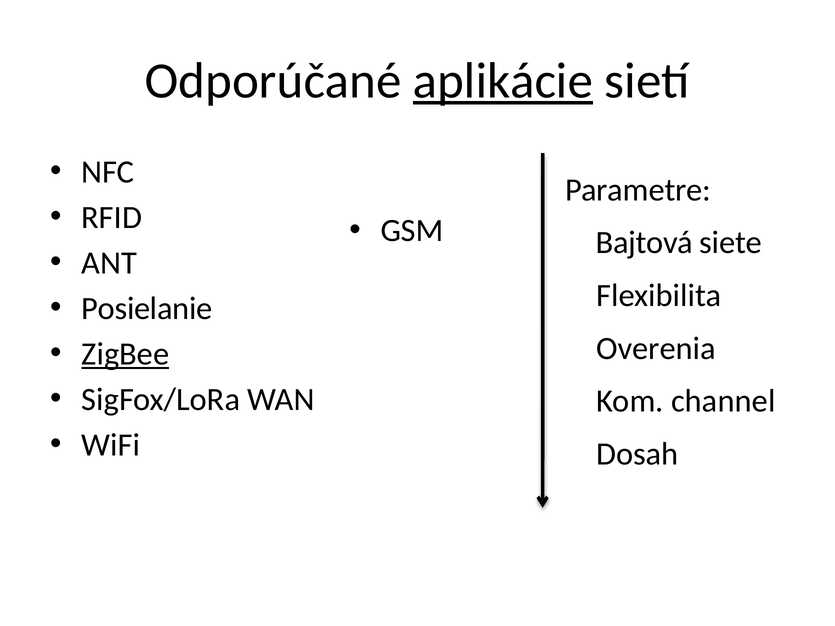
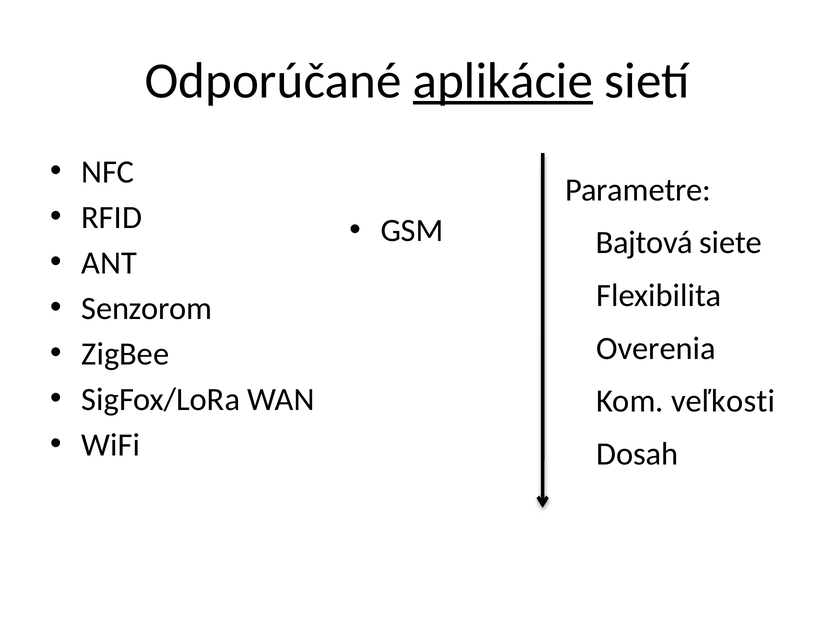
Posielanie: Posielanie -> Senzorom (147, 309)
ZigBee underline: present -> none (125, 354)
channel: channel -> veľkosti (723, 401)
